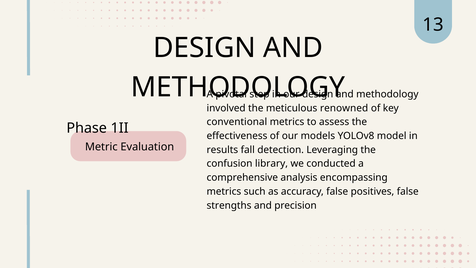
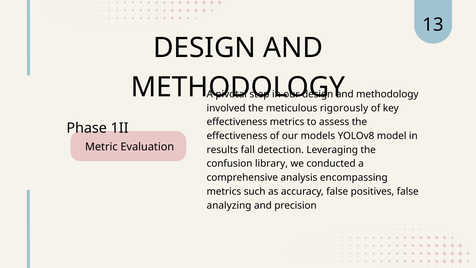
renowned: renowned -> rigorously (344, 108)
conventional: conventional -> effectiveness (237, 122)
strengths: strengths -> analyzing (229, 205)
